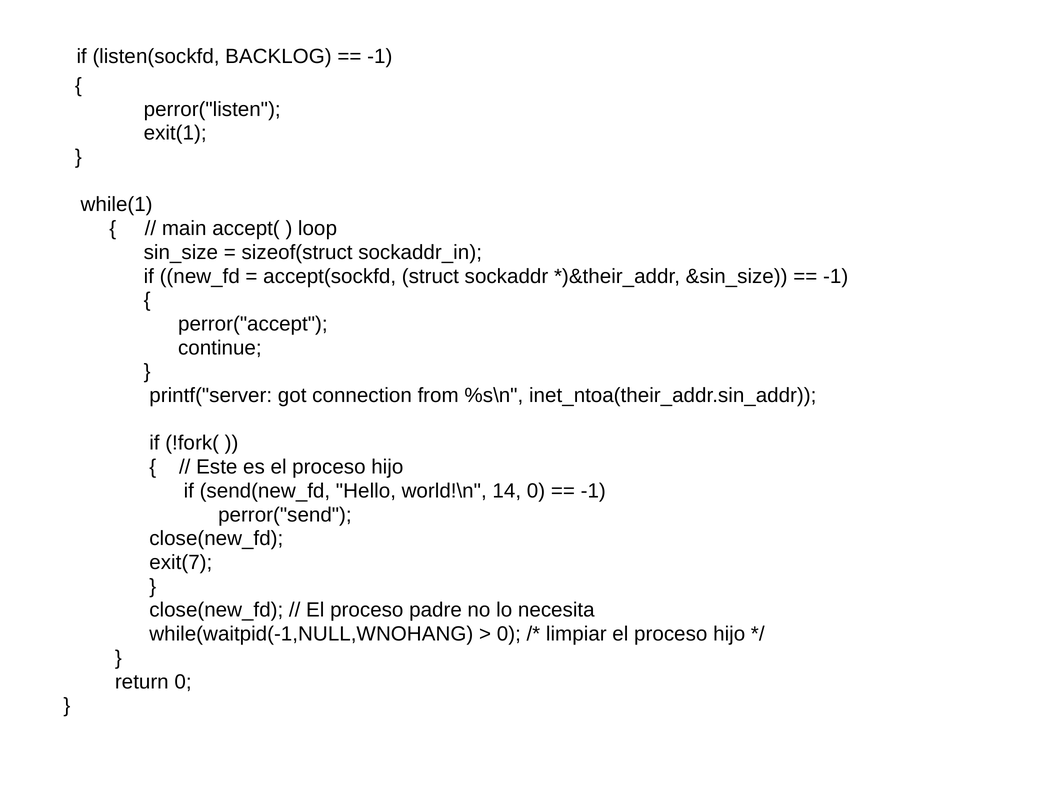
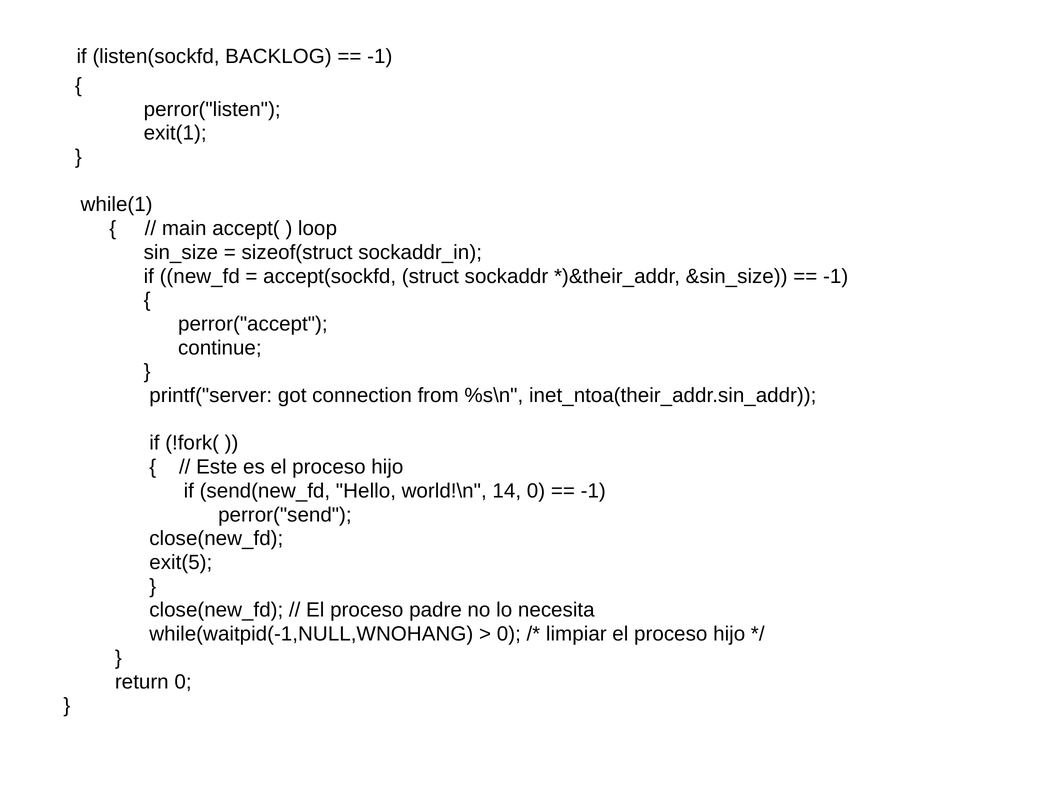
exit(7: exit(7 -> exit(5 (181, 563)
